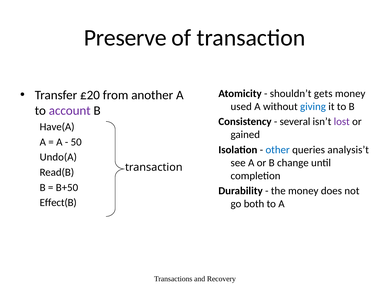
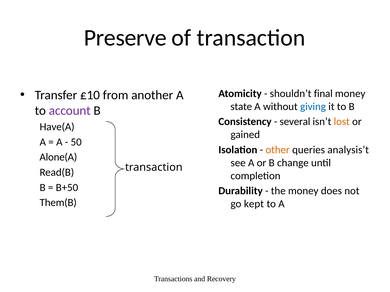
£20: £20 -> £10 (90, 95)
gets: gets -> final (323, 94)
used: used -> state (241, 107)
lost colour: purple -> orange (342, 122)
other colour: blue -> orange (278, 150)
Undo(A: Undo(A -> Alone(A (58, 157)
Effect(B: Effect(B -> Them(B (58, 203)
both: both -> kept (254, 204)
